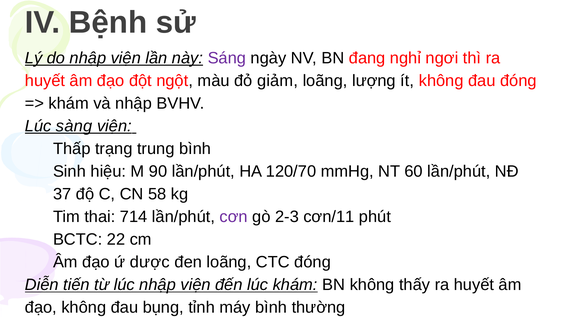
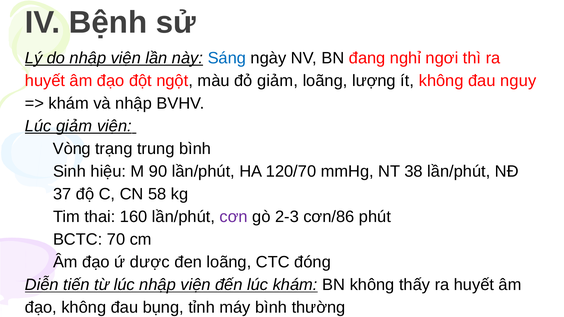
Sáng colour: purple -> blue (227, 58)
đau đóng: đóng -> nguy (518, 81)
Lúc sàng: sàng -> giảm (74, 126)
Thấp: Thấp -> Vòng (72, 149)
60: 60 -> 38 (414, 172)
714: 714 -> 160 (134, 217)
cơn/11: cơn/11 -> cơn/86 (329, 217)
22: 22 -> 70 (116, 240)
